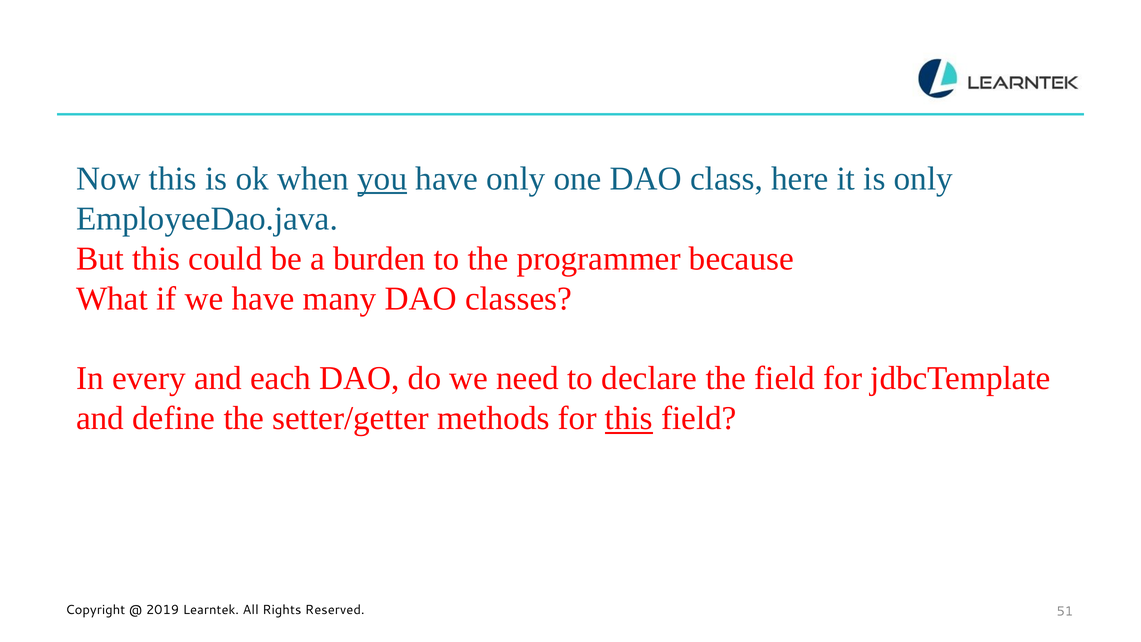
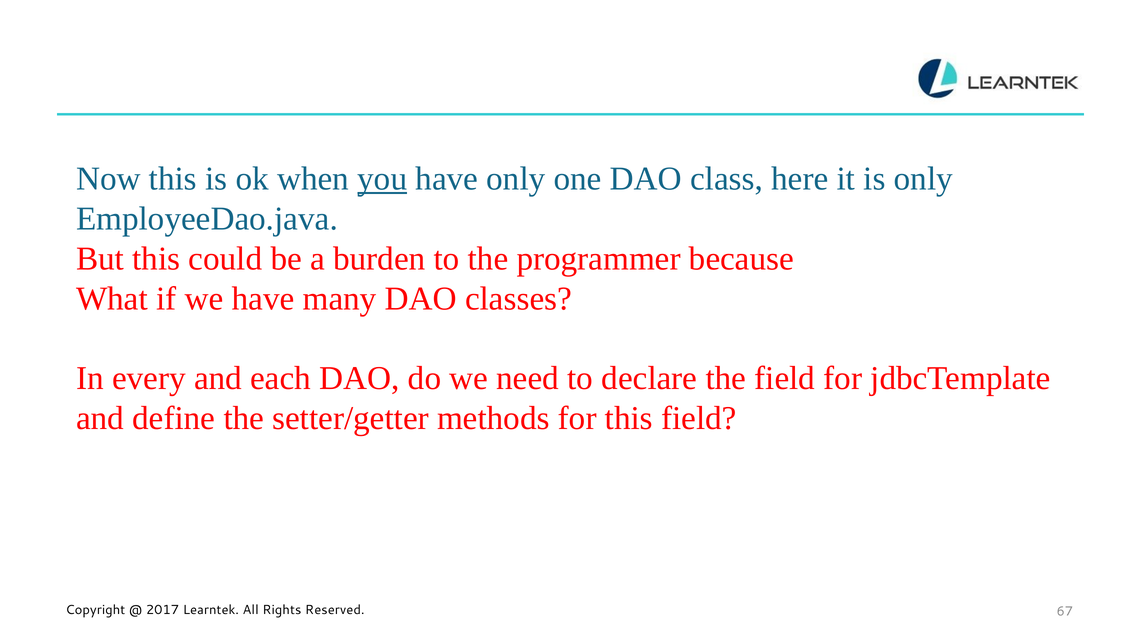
this underline: present -> none (629, 418)
2019: 2019 -> 2017 (163, 610)
51: 51 -> 67 (1065, 611)
